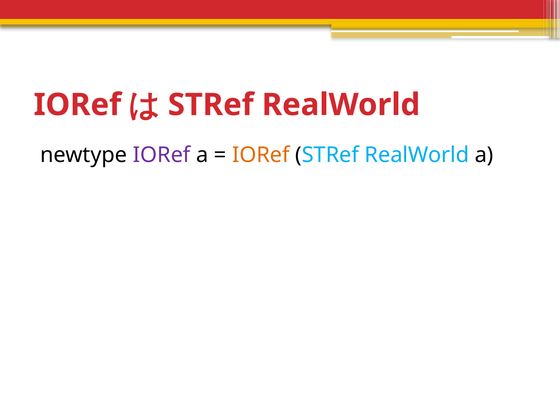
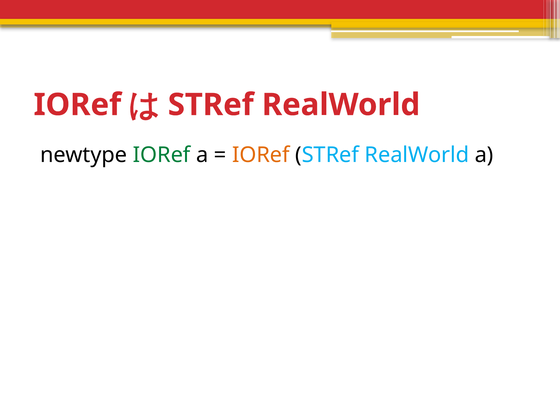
IORef colour: purple -> green (162, 155)
